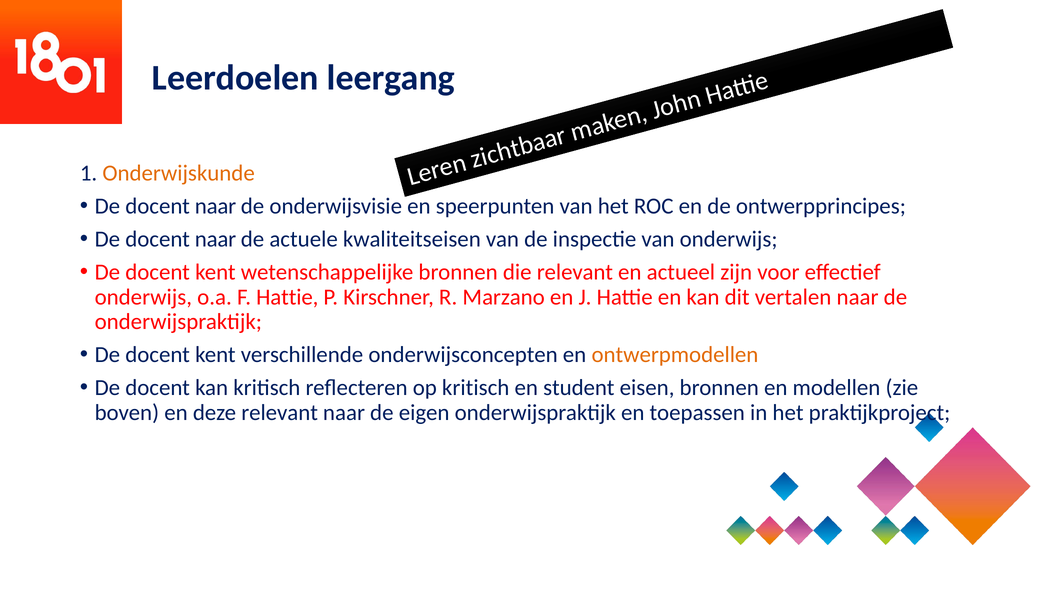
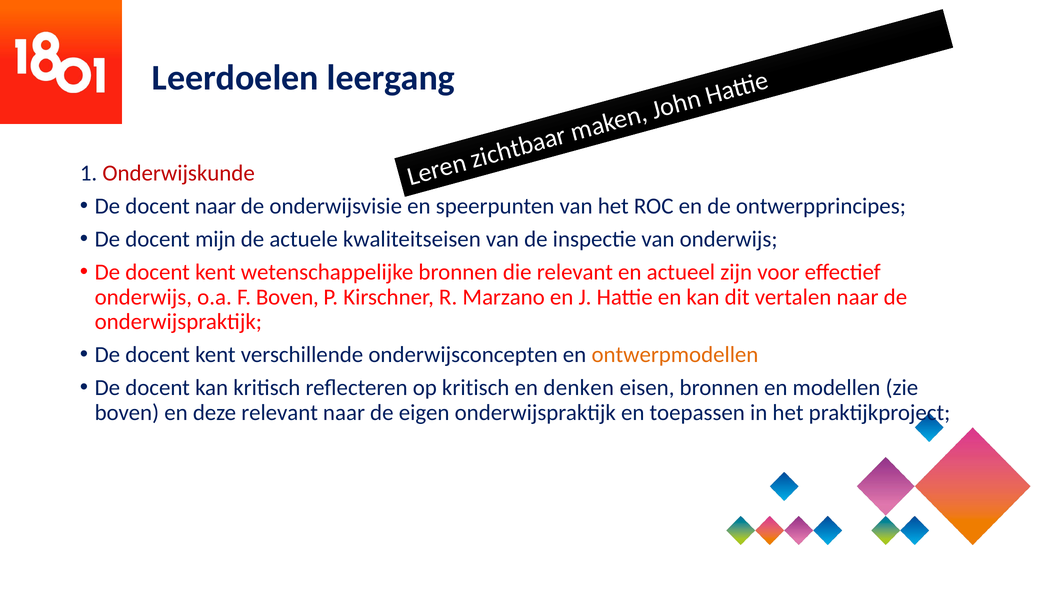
Onderwijskunde colour: orange -> red (179, 173)
naar: naar -> mijn (215, 239)
F Hattie: Hattie -> Boven (287, 297)
student: student -> denken (579, 387)
